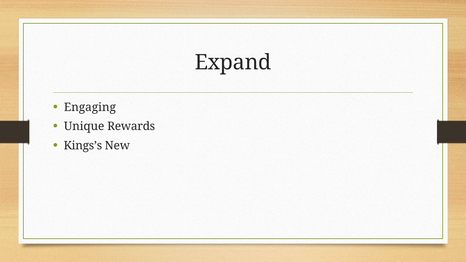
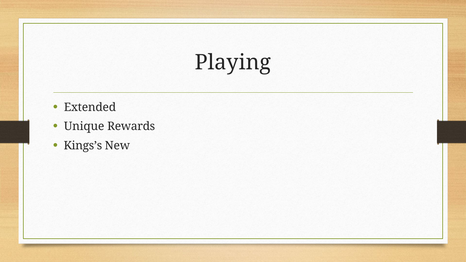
Expand: Expand -> Playing (233, 62)
Engaging: Engaging -> Extended (90, 107)
